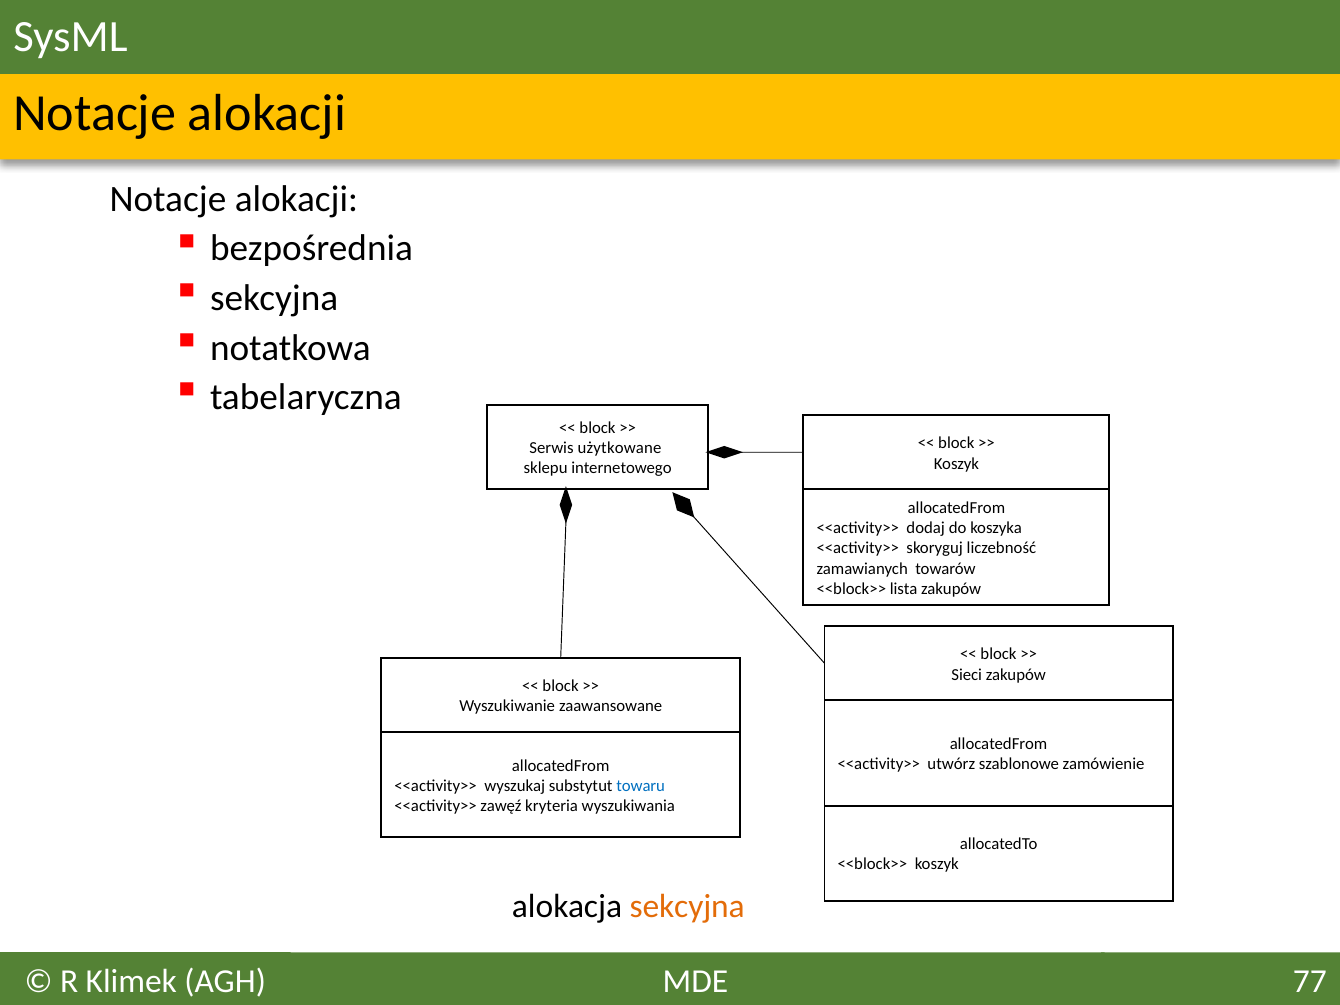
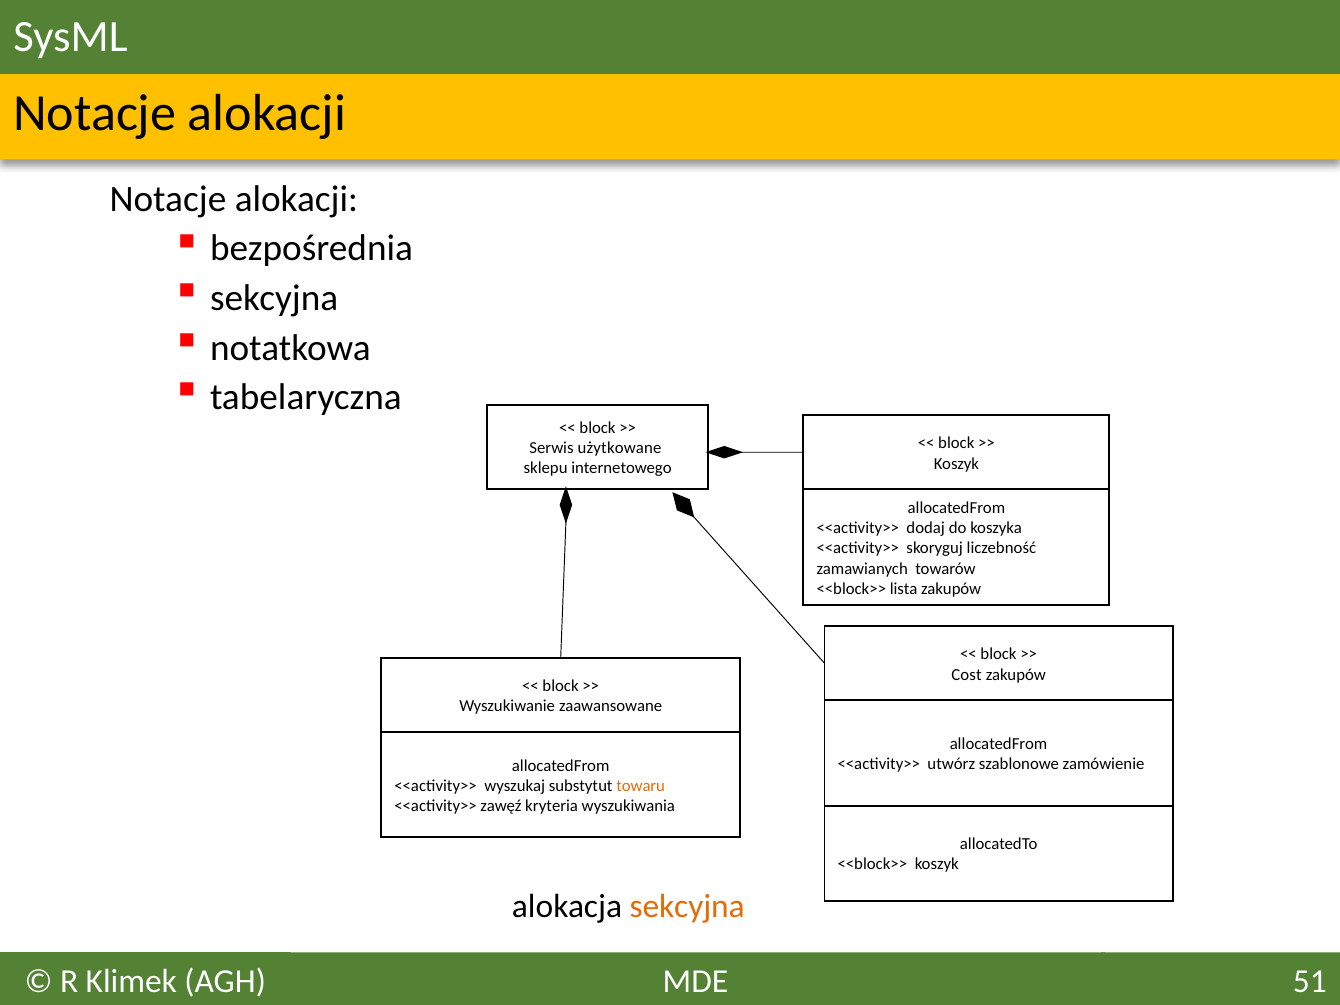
Sieci: Sieci -> Cost (967, 674)
towaru colour: blue -> orange (641, 786)
77: 77 -> 51 (1310, 981)
